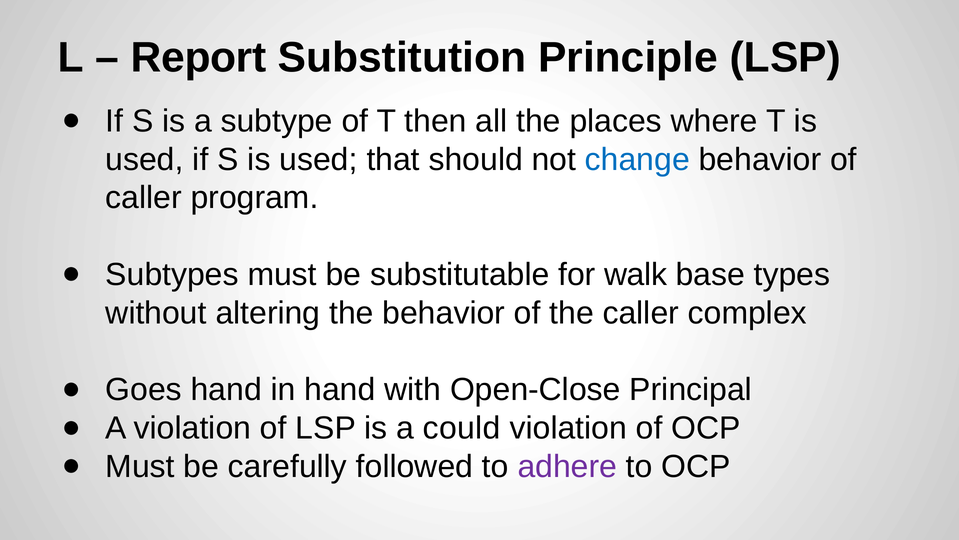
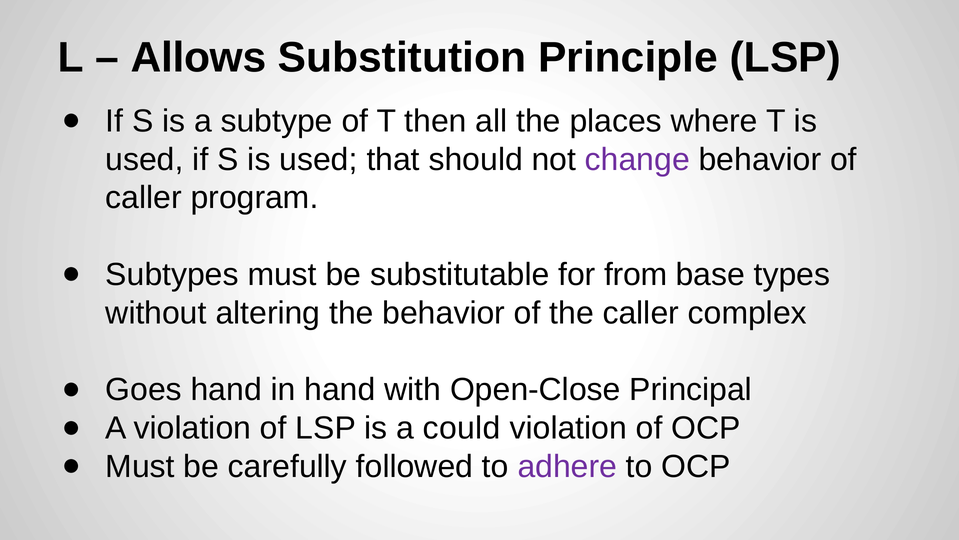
Report: Report -> Allows (199, 58)
change colour: blue -> purple (637, 159)
walk: walk -> from (636, 274)
